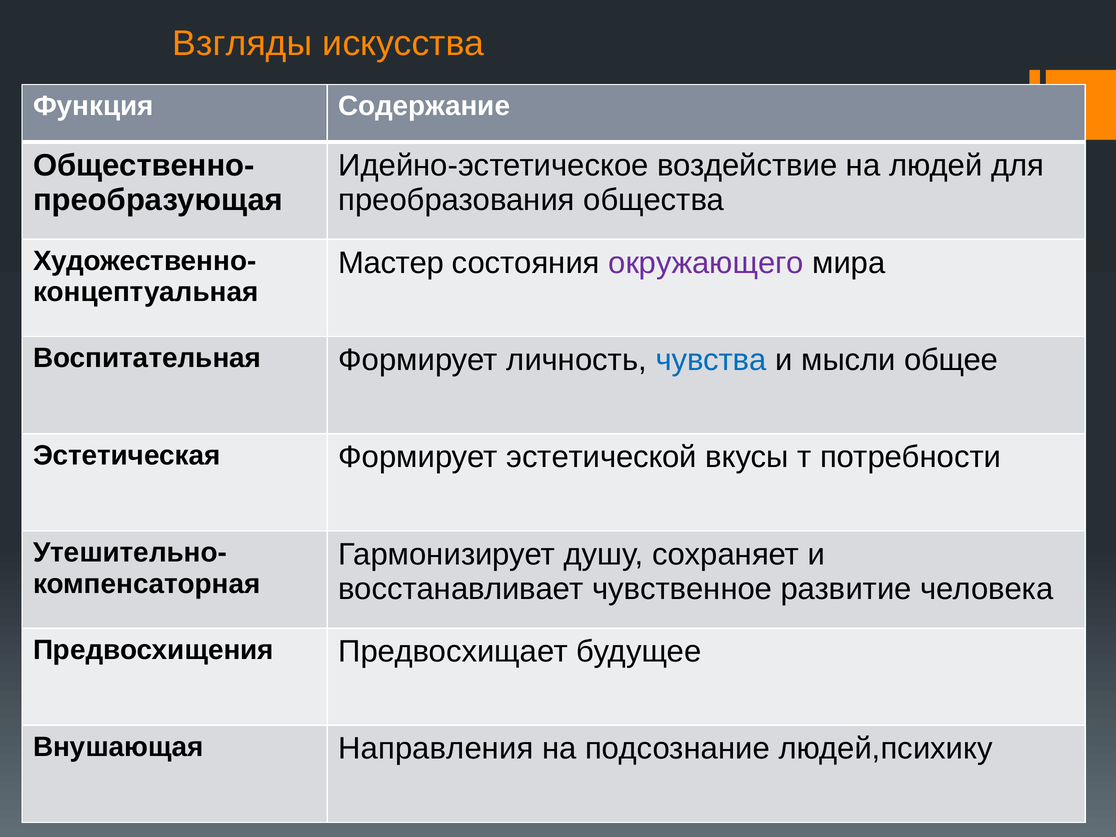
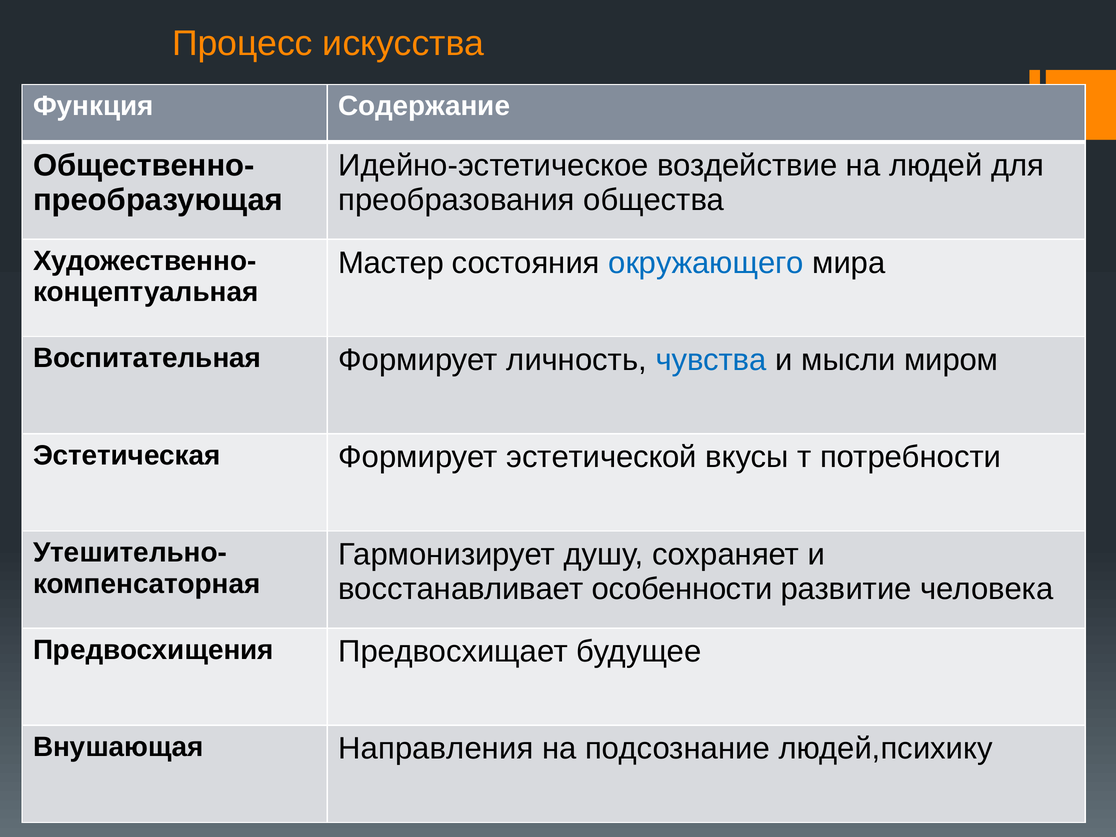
Взгляды: Взгляды -> Процесс (242, 44)
окружающего colour: purple -> blue (706, 263)
общее: общее -> миром (951, 360)
чувственное: чувственное -> особенности (682, 589)
